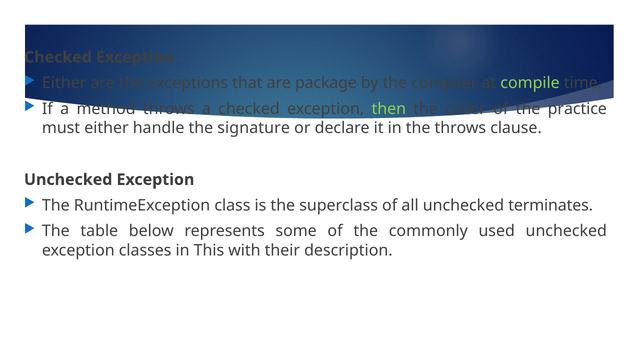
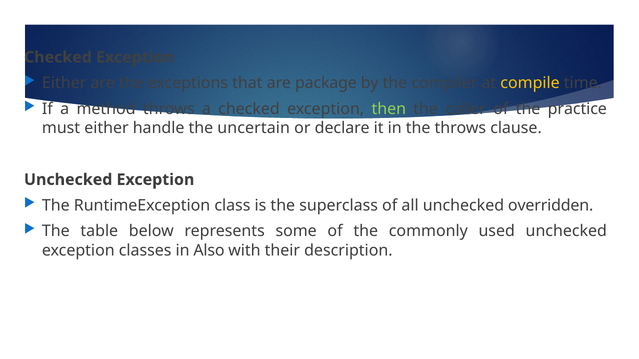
compile colour: light green -> yellow (530, 83)
signature: signature -> uncertain (254, 128)
terminates: terminates -> overridden (551, 206)
This: This -> Also (209, 251)
